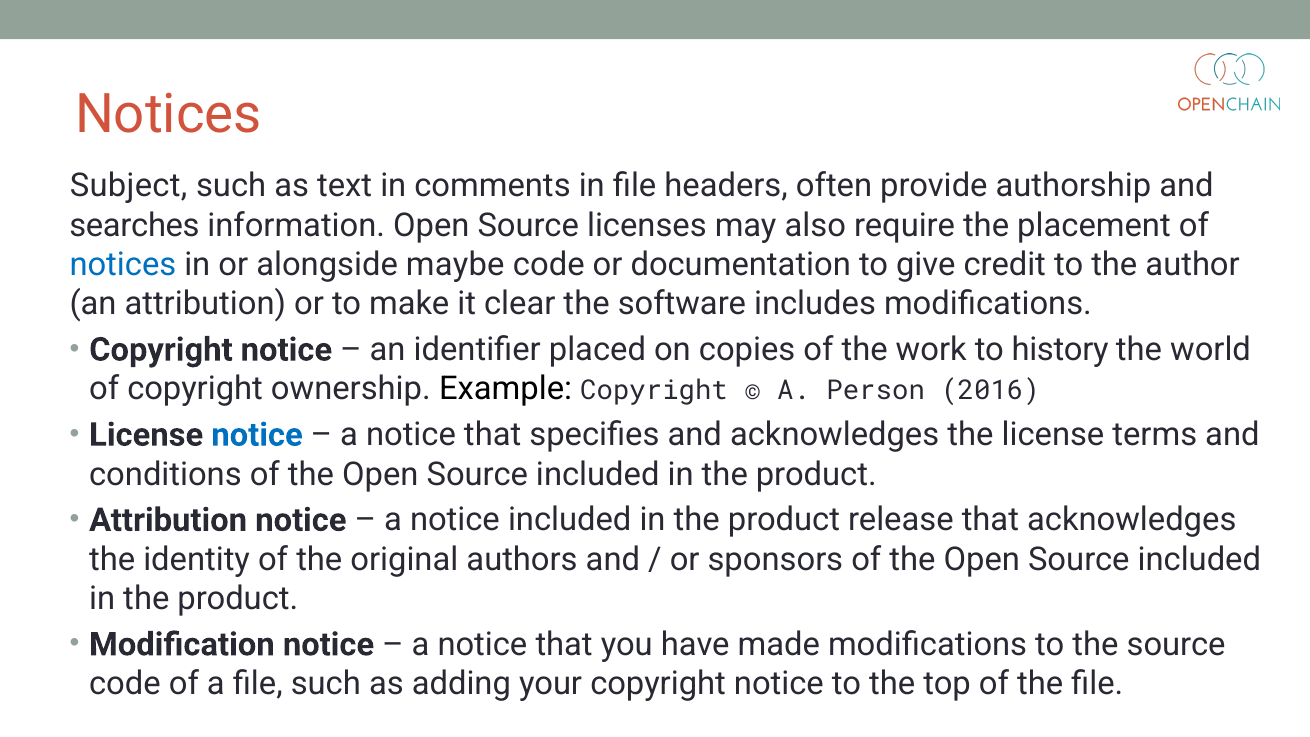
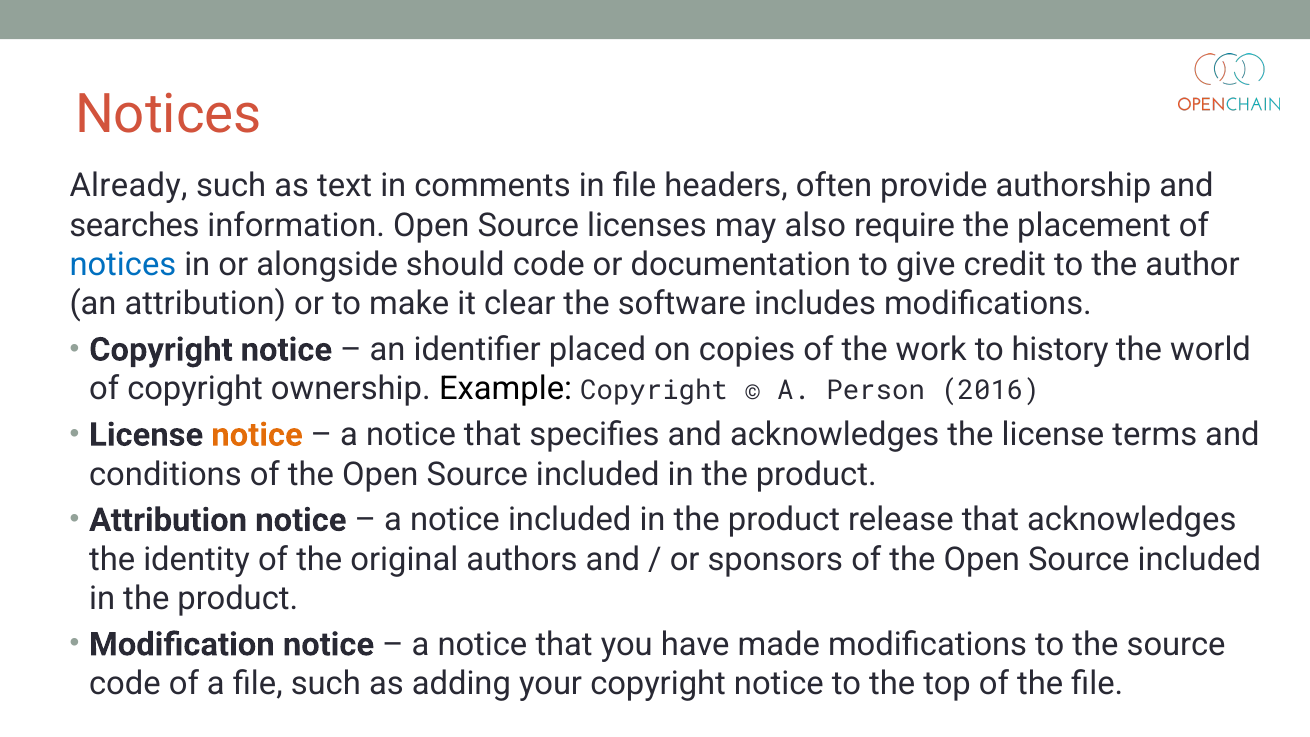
Subject: Subject -> Already (129, 186)
maybe: maybe -> should (455, 265)
notice colour: blue -> orange (257, 435)
